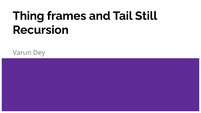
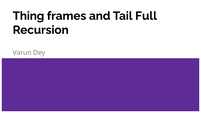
Still: Still -> Full (146, 16)
